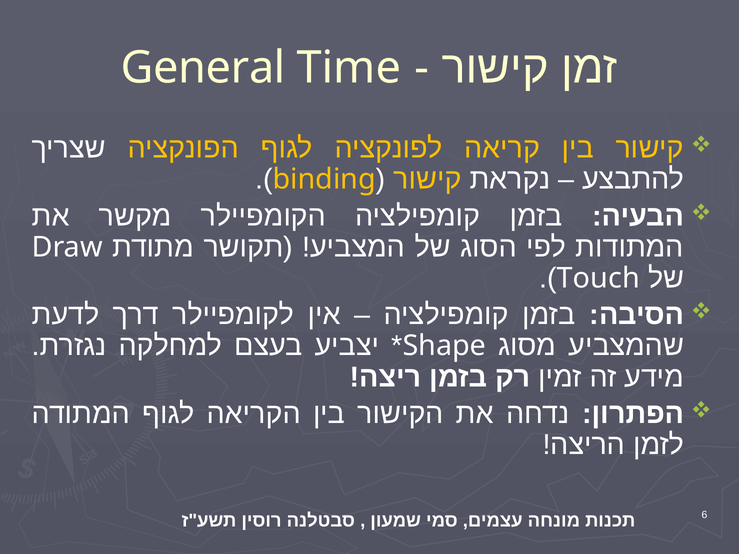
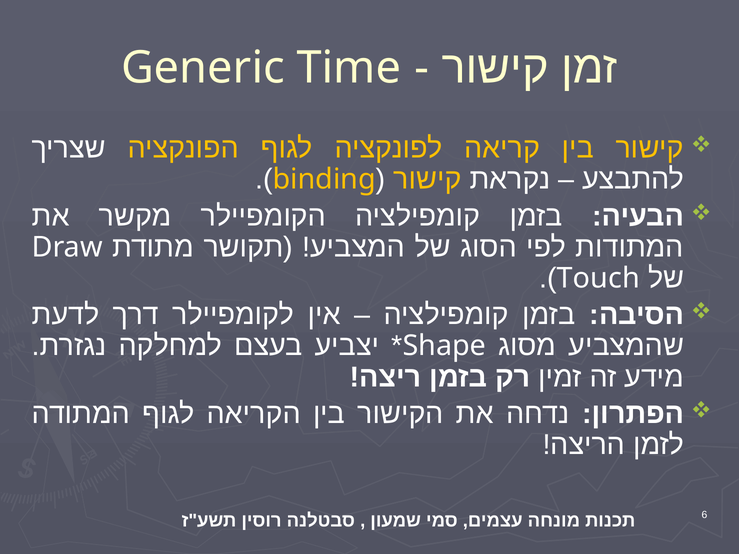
General: General -> Generic (203, 68)
